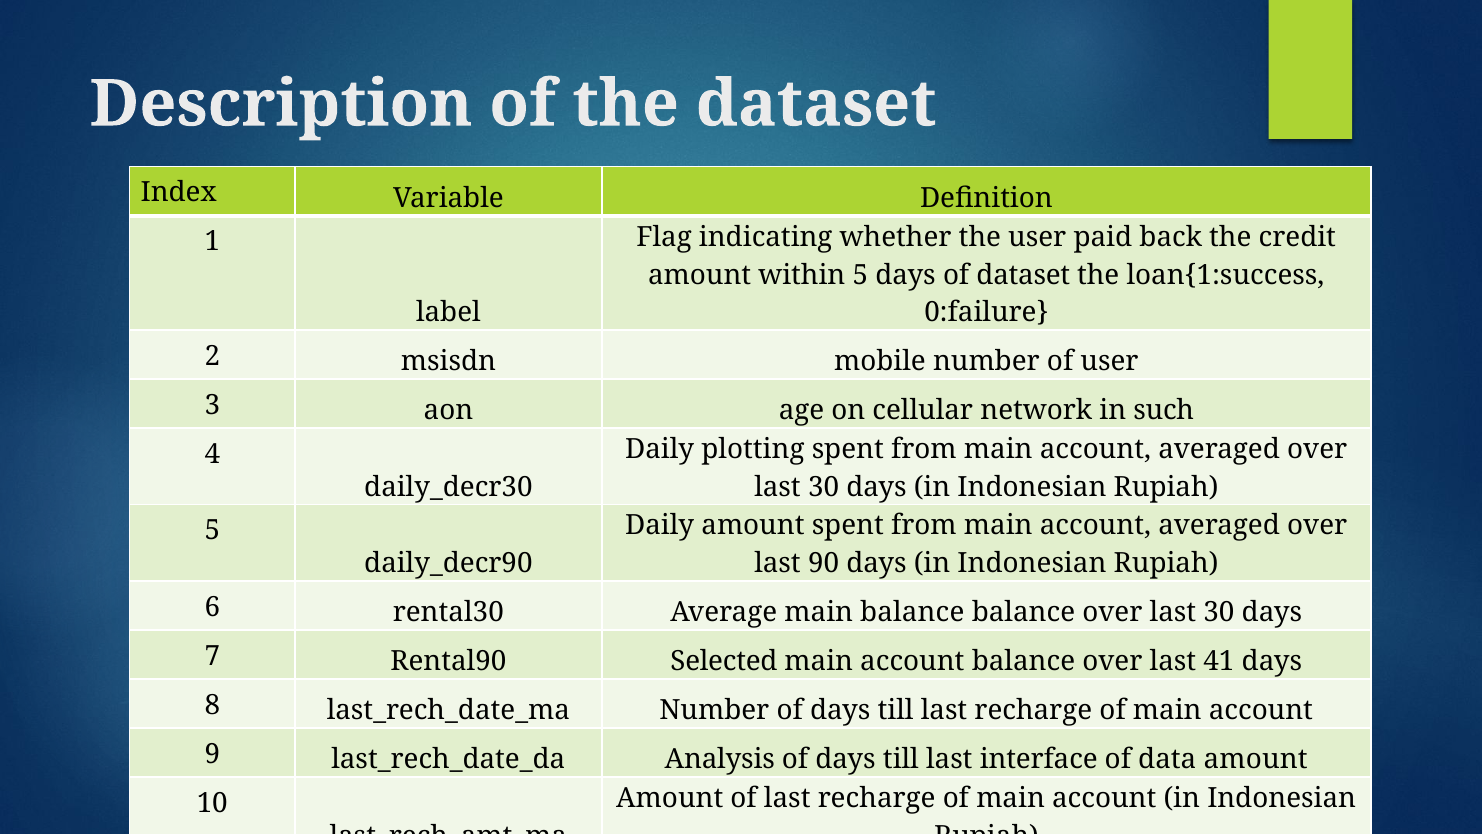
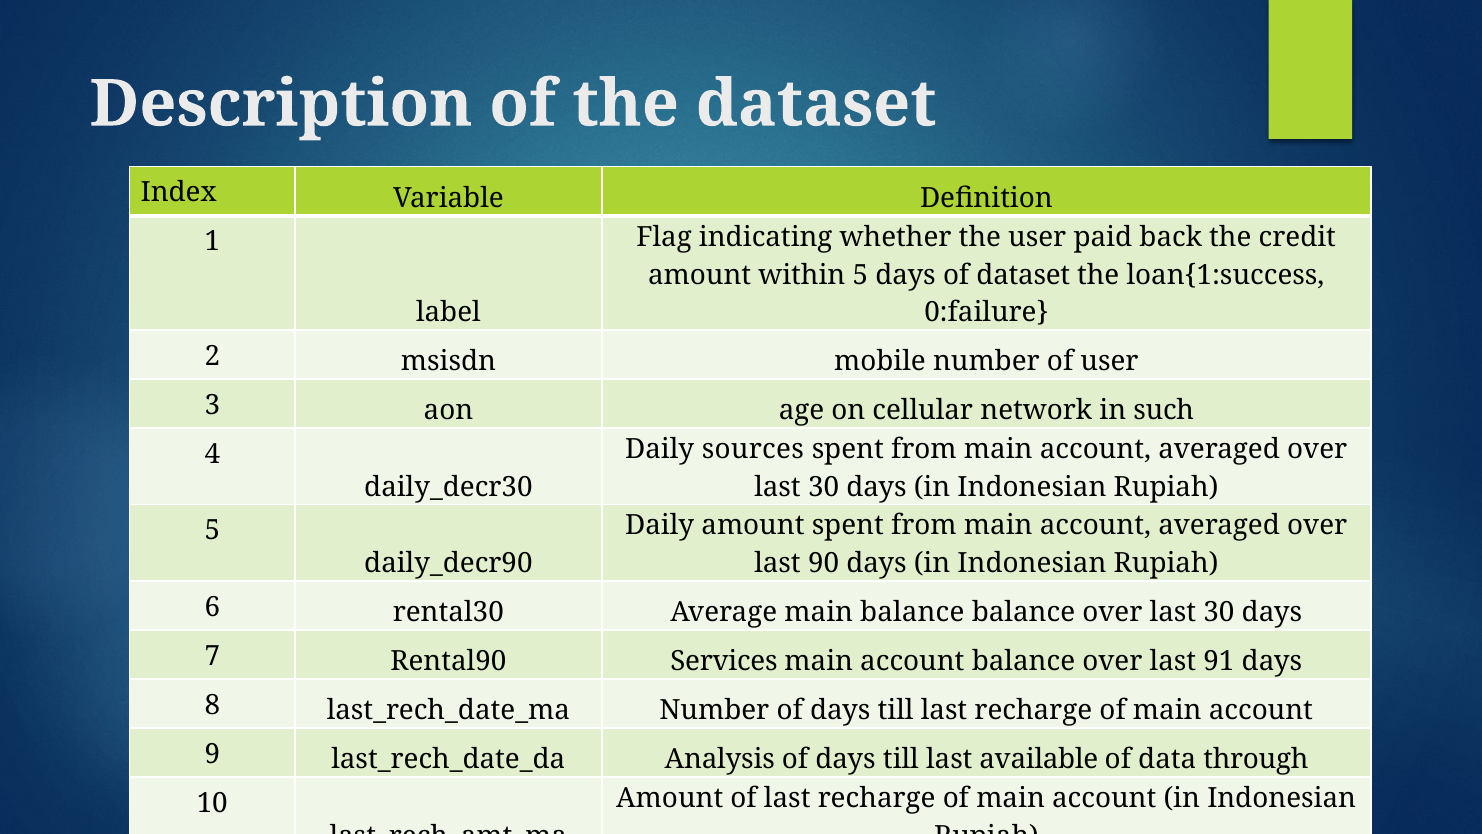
plotting: plotting -> sources (753, 449)
Selected: Selected -> Services (724, 661)
41: 41 -> 91 (1219, 661)
interface: interface -> available (1039, 759)
data amount: amount -> through (1256, 759)
